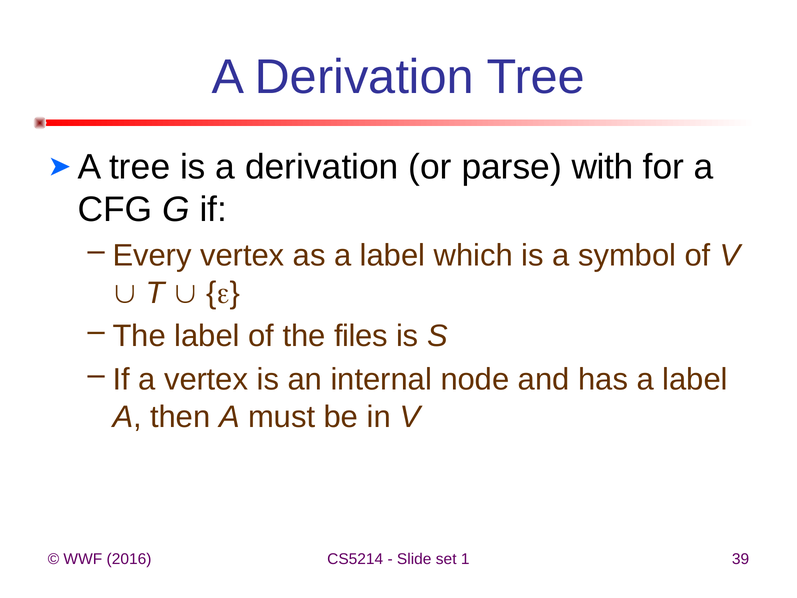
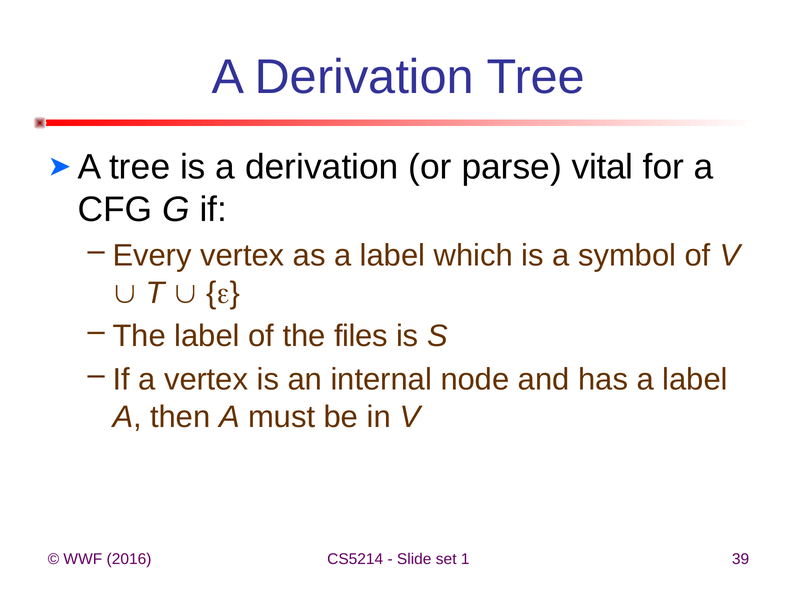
with: with -> vital (602, 167)
